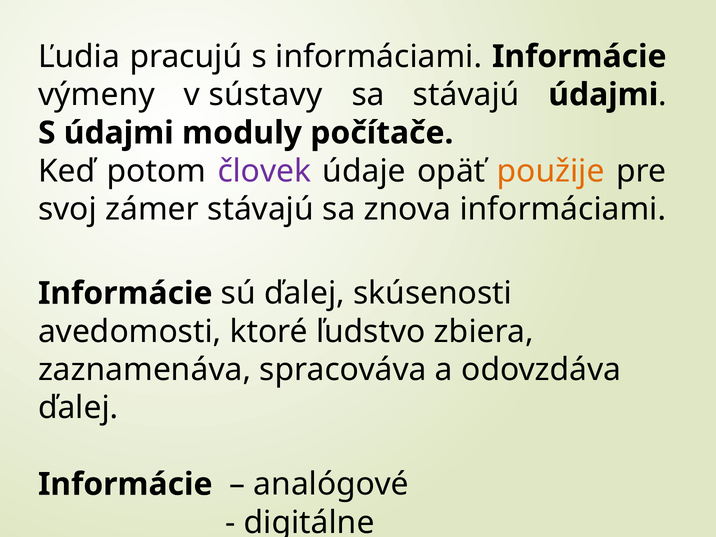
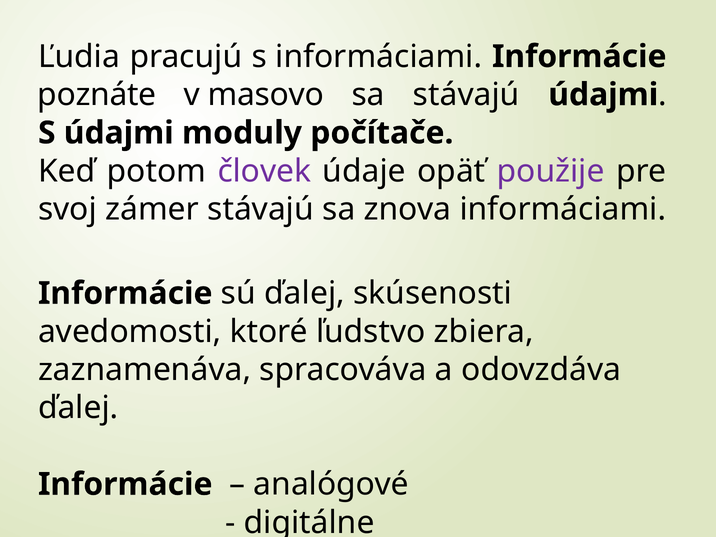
výmeny: výmeny -> poznáte (97, 95)
sústavy: sústavy -> masovo (266, 95)
použije colour: orange -> purple (551, 171)
